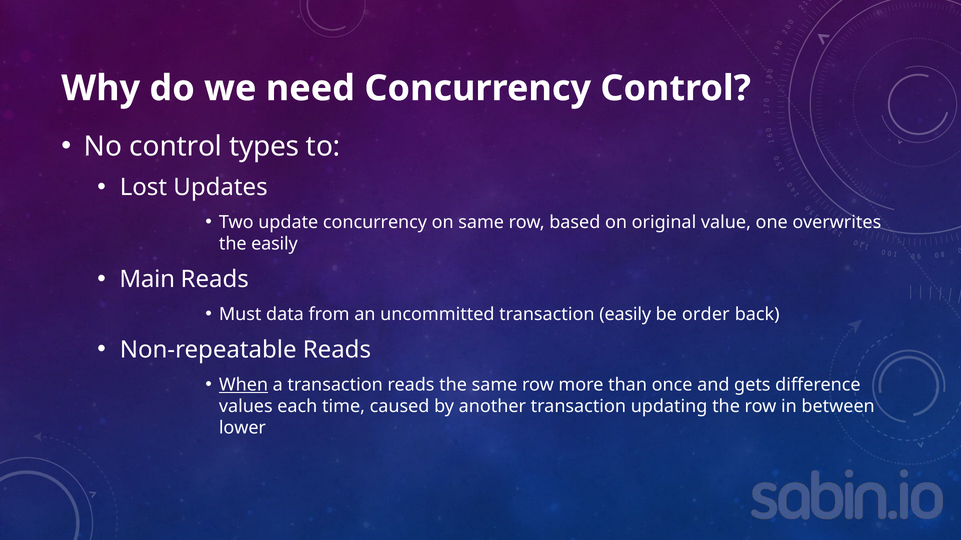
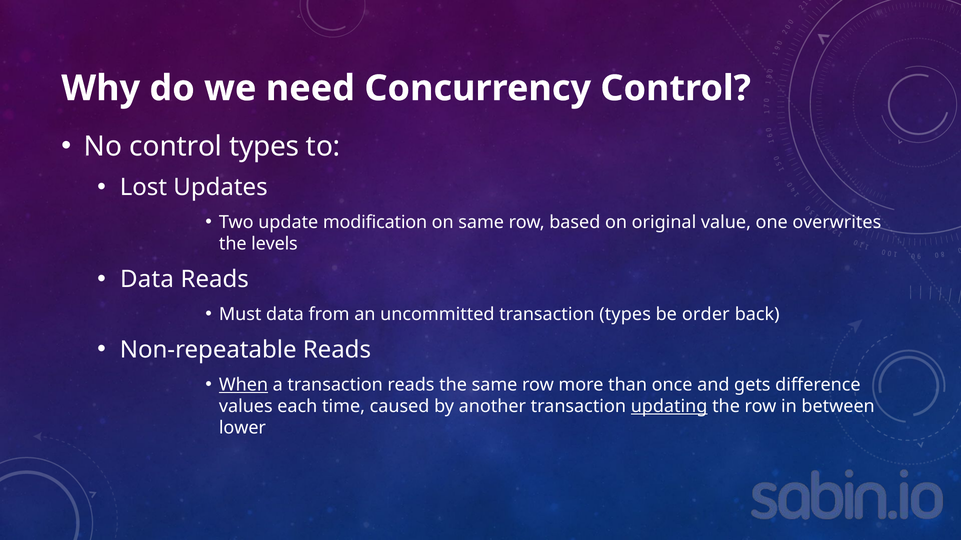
update concurrency: concurrency -> modification (375, 222)
the easily: easily -> levels (274, 244)
Main: Main -> Data (147, 280)
transaction easily: easily -> types (625, 315)
updating underline: none -> present (669, 407)
